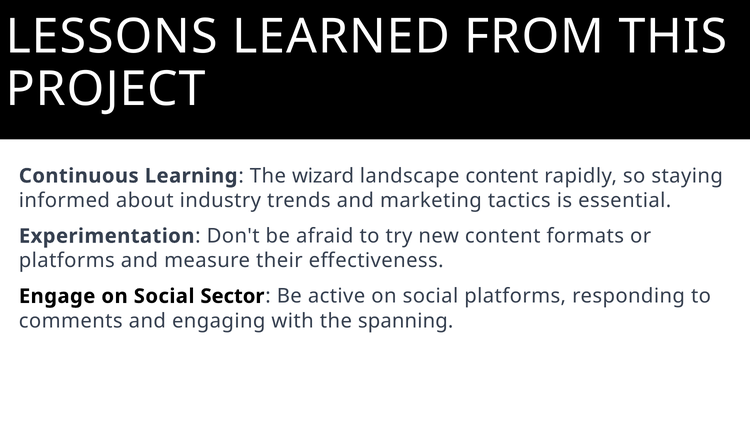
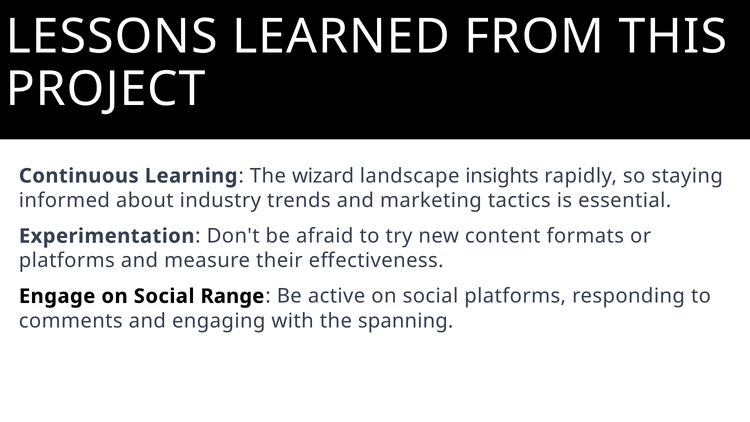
landscape content: content -> insights (502, 176)
Sector: Sector -> Range (232, 296)
